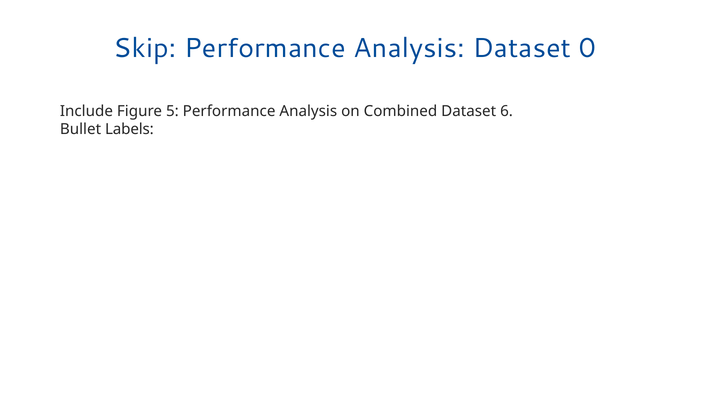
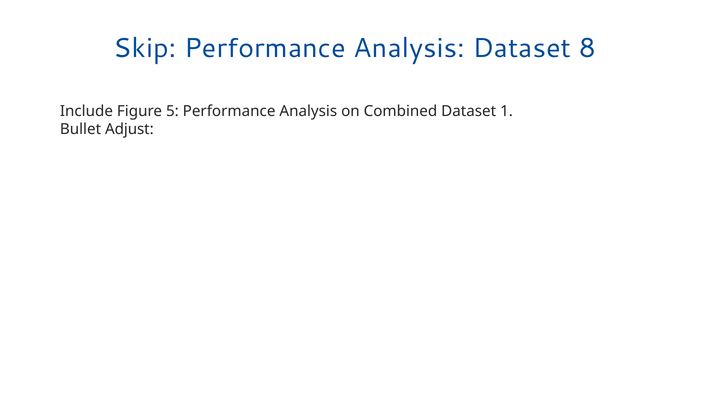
0: 0 -> 8 (587, 48)
6: 6 -> 1 (507, 111)
Labels: Labels -> Adjust (129, 129)
